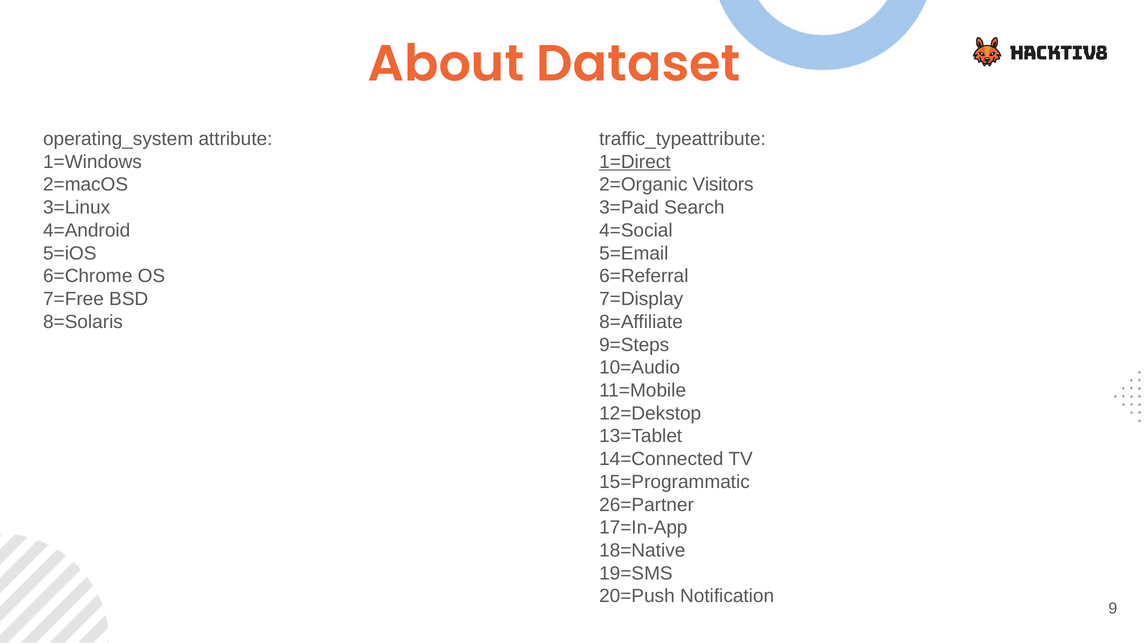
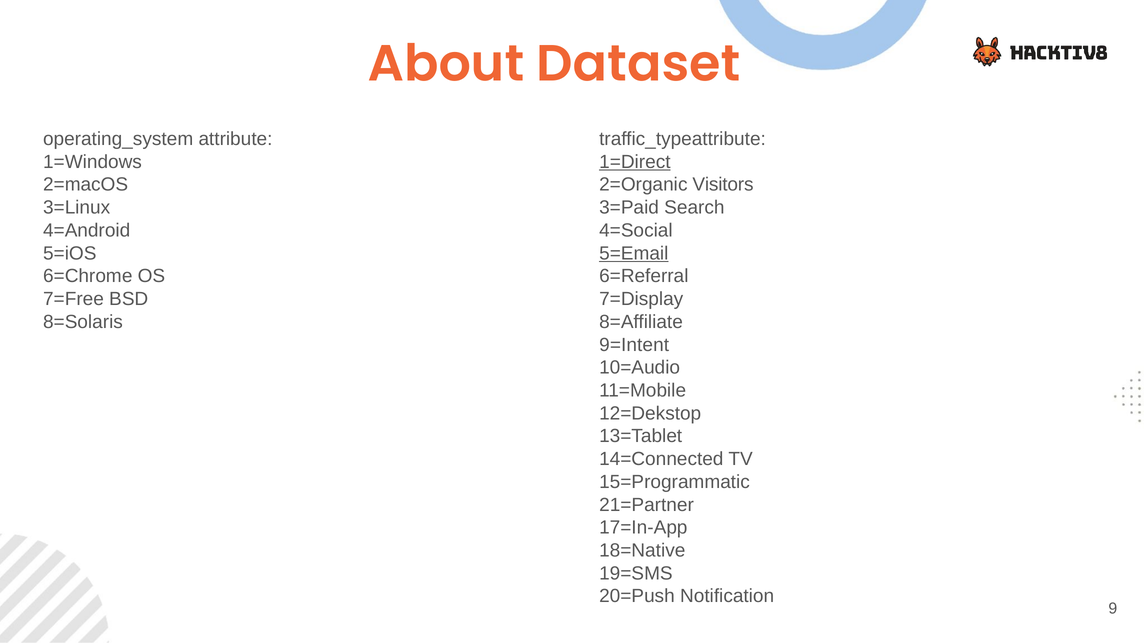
5=Email underline: none -> present (634, 253)
9=Steps: 9=Steps -> 9=Intent (634, 345)
26=Partner: 26=Partner -> 21=Partner (647, 505)
